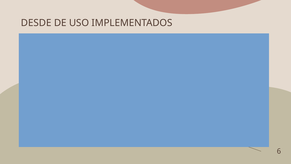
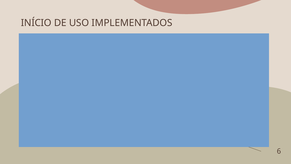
DESDE: DESDE -> INÍCIO (36, 23)
